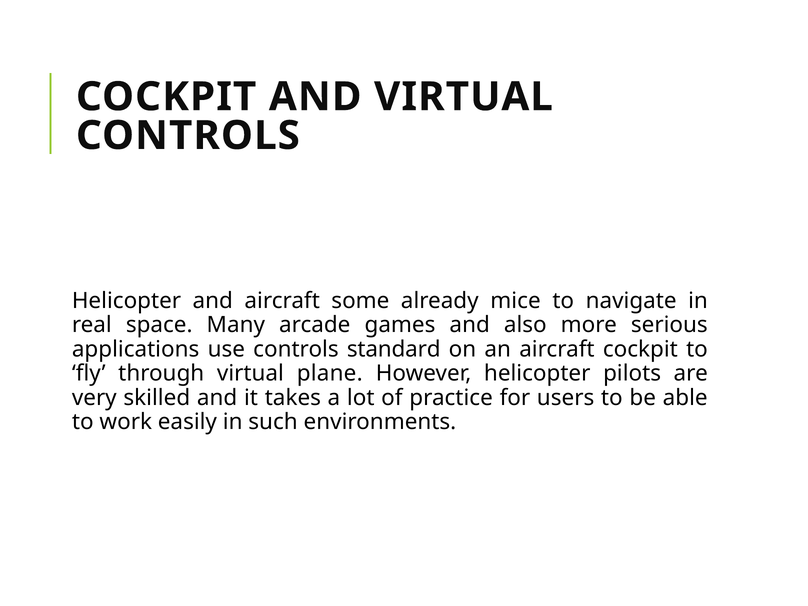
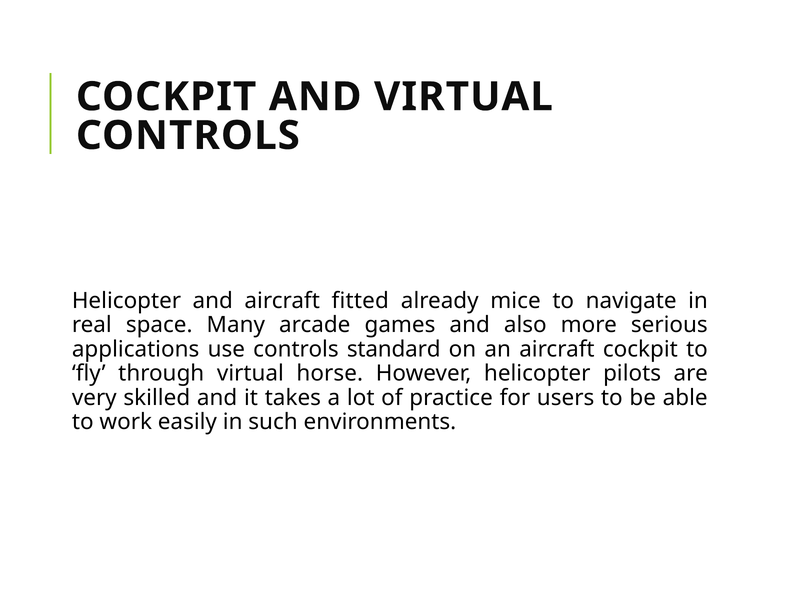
some: some -> fitted (360, 301)
plane: plane -> horse (330, 373)
